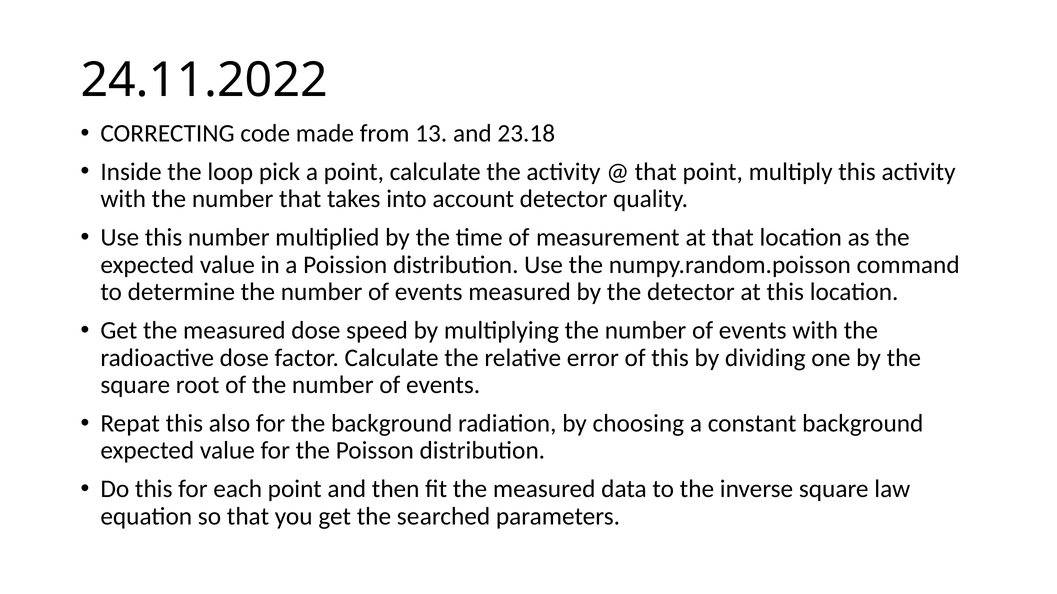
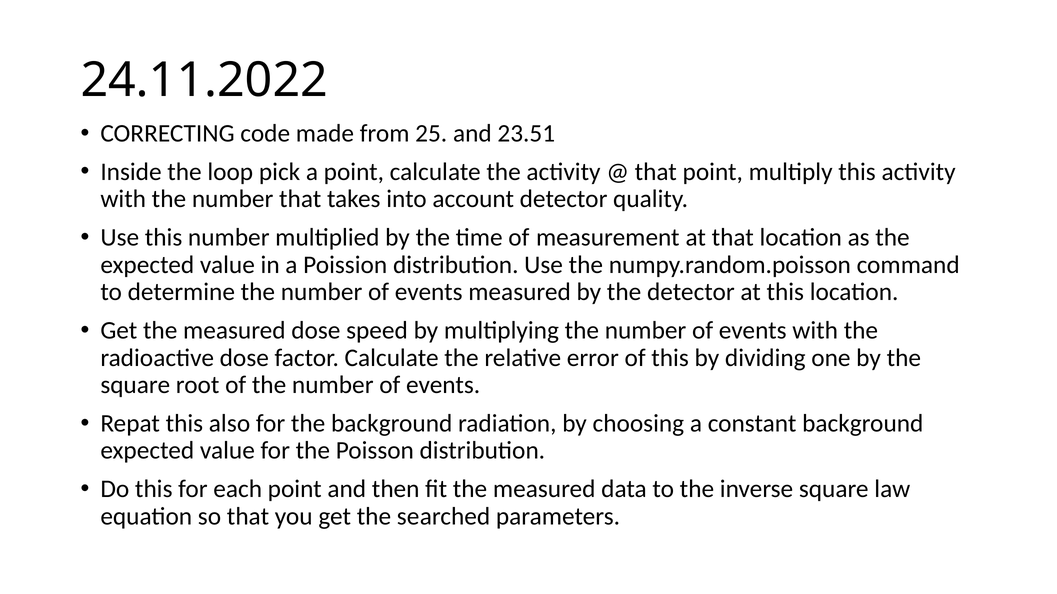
13: 13 -> 25 (431, 134)
23.18: 23.18 -> 23.51 (526, 134)
